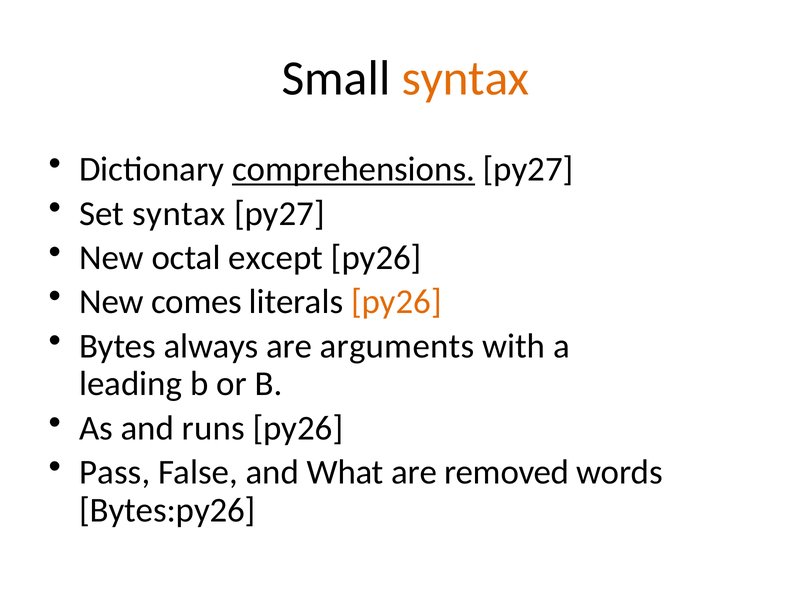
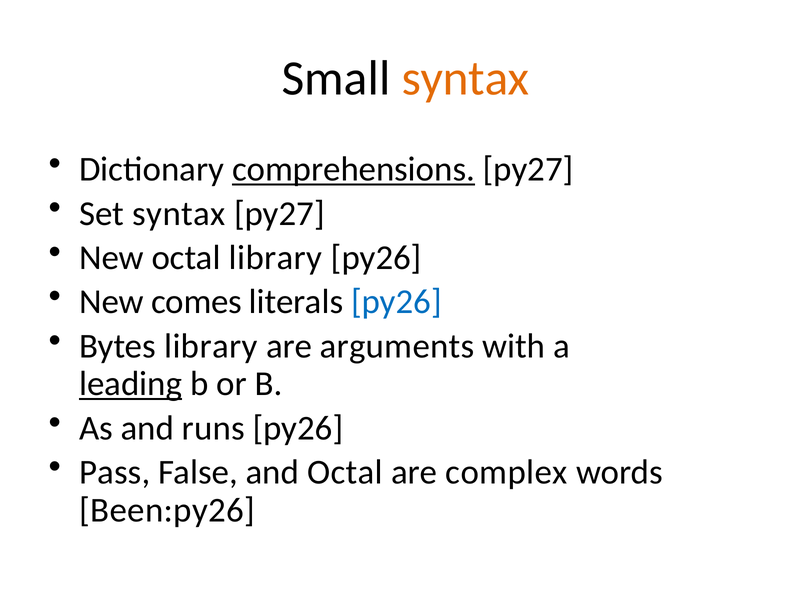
octal except: except -> library (276, 258)
py26 colour: orange -> blue (396, 302)
Bytes always: always -> library (211, 346)
leading underline: none -> present (131, 384)
and What: What -> Octal (345, 472)
removed: removed -> complex (506, 472)
Bytes:py26: Bytes:py26 -> Been:py26 (167, 510)
